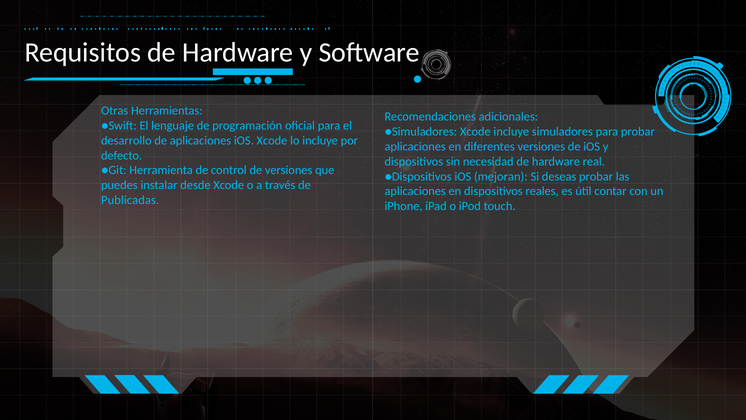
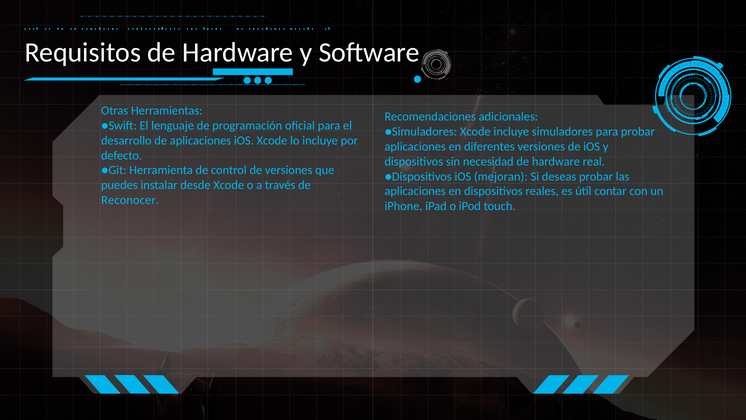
Publicadas: Publicadas -> Reconocer (130, 200)
